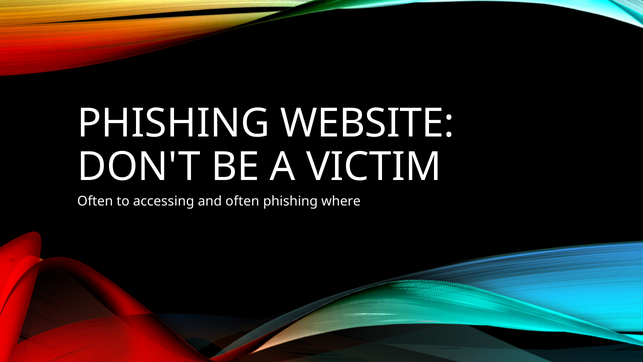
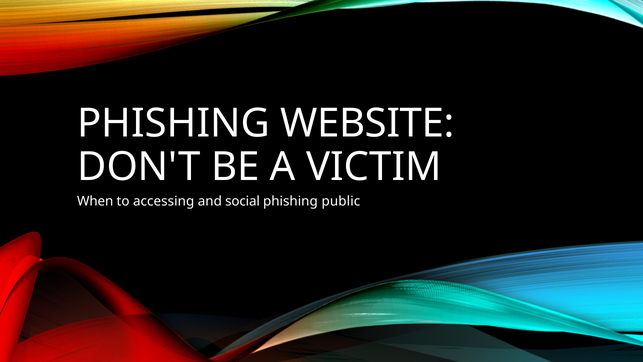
Often: Often -> When (95, 201)
and often: often -> social (243, 201)
where: where -> public (341, 201)
